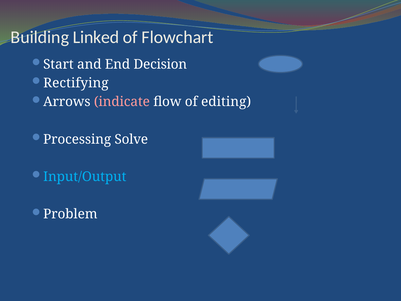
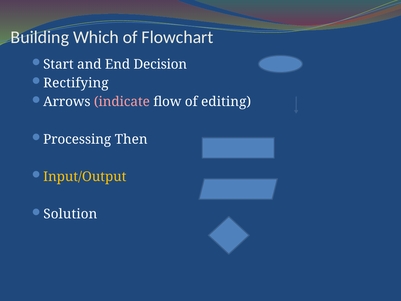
Linked: Linked -> Which (96, 37)
Solve: Solve -> Then (131, 139)
Input/Output colour: light blue -> yellow (85, 177)
Problem: Problem -> Solution (70, 214)
